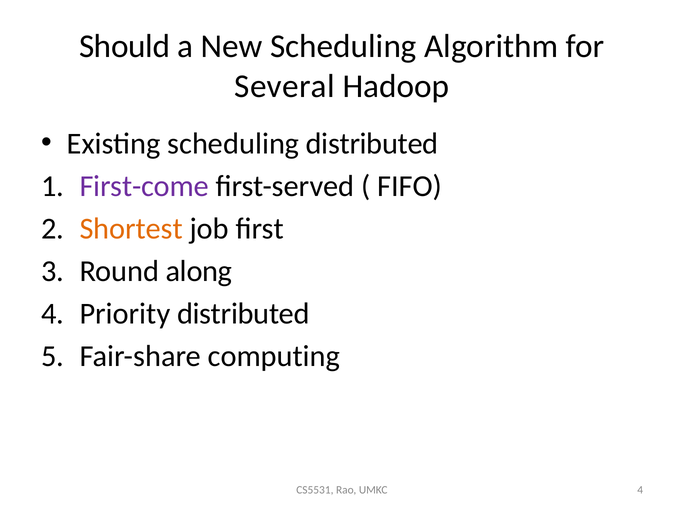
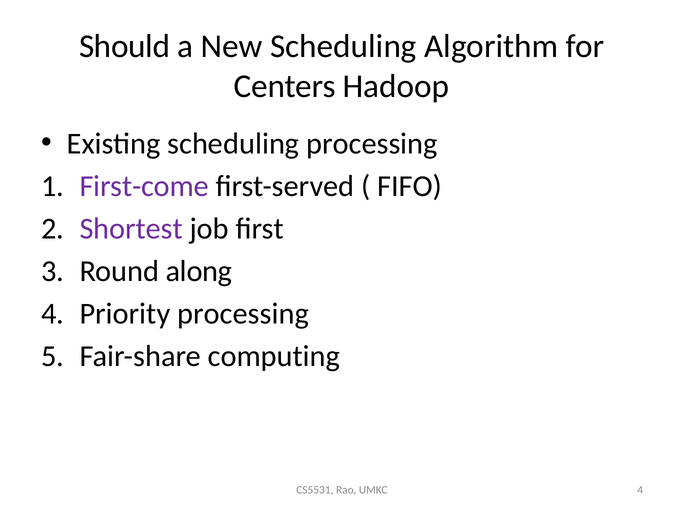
Several: Several -> Centers (285, 86)
scheduling distributed: distributed -> processing (372, 143)
Shortest colour: orange -> purple (131, 229)
Priority distributed: distributed -> processing (243, 314)
